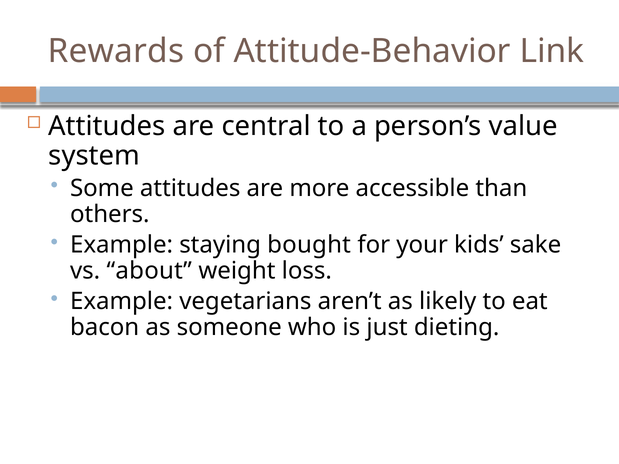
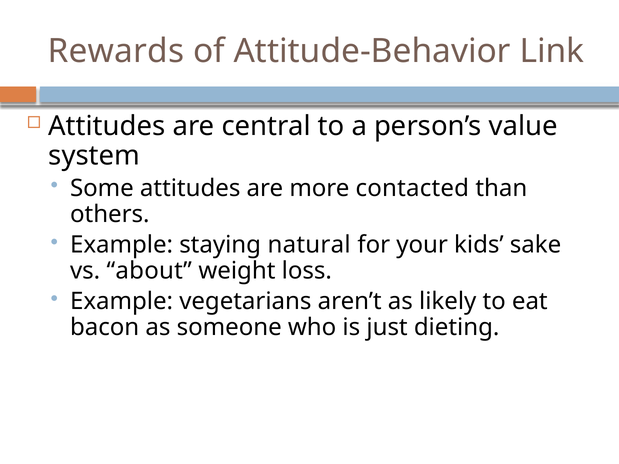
accessible: accessible -> contacted (412, 188)
bought: bought -> natural (309, 245)
